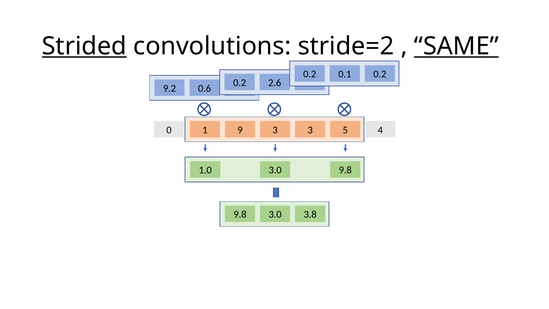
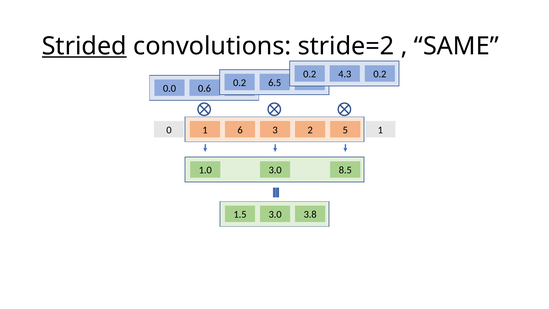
SAME underline: present -> none (456, 46)
0.1: 0.1 -> 4.3 (345, 74)
2.6: 2.6 -> 6.5 (275, 83)
9.2: 9.2 -> 0.0 (169, 88)
9: 9 -> 6 (240, 130)
3 3: 3 -> 2 (310, 130)
5 4: 4 -> 1 (380, 130)
3.0 9.8: 9.8 -> 8.5 (345, 170)
9.8: 9.8 -> 1.5 (240, 214)
